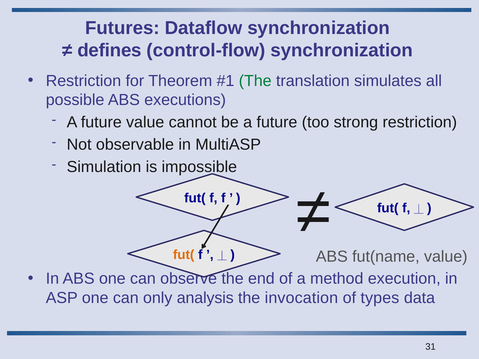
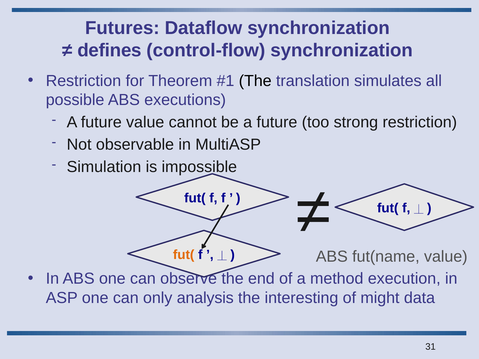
The colour: green -> black (255, 81)
invocation: invocation -> interesting (301, 298)
types: types -> might (380, 298)
